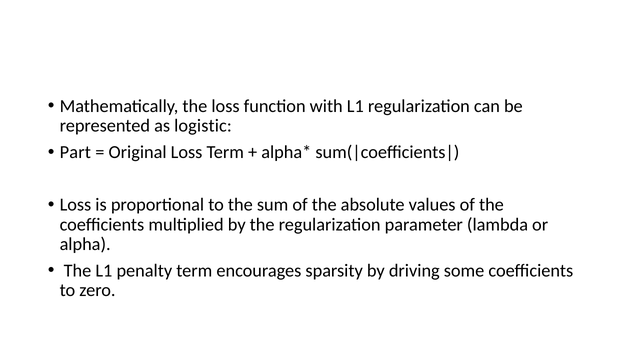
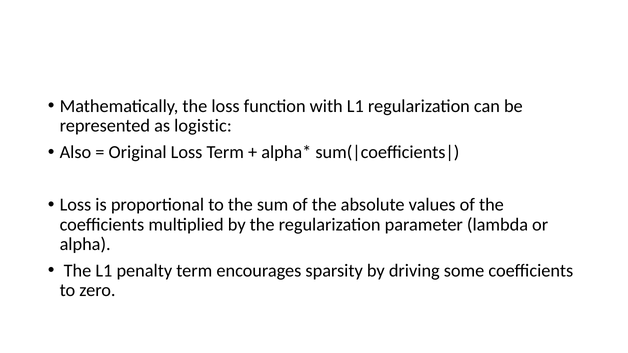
Part: Part -> Also (75, 152)
